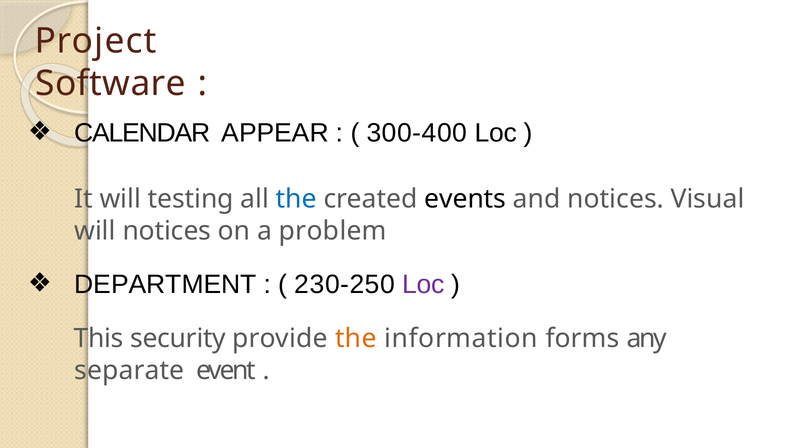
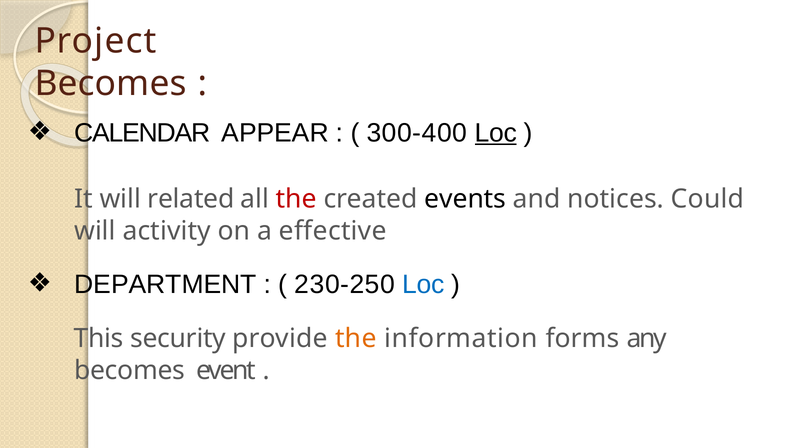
Software: Software -> Becomes (111, 84)
Loc underline: none -> present (496, 133)
testing: testing -> related (191, 199)
the colour: blue -> red (296, 199)
Visual: Visual -> Could (707, 199)
will notices: notices -> activity (167, 231)
problem: problem -> effective (333, 231)
Loc colour: purple -> blue (424, 285)
separate: separate -> becomes (130, 370)
